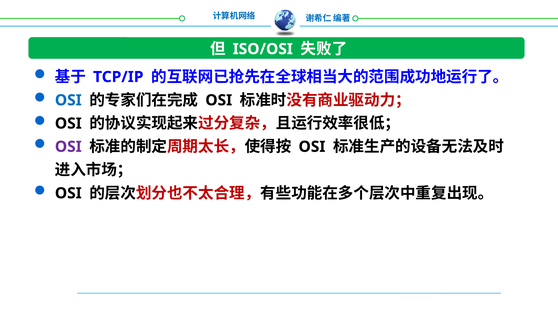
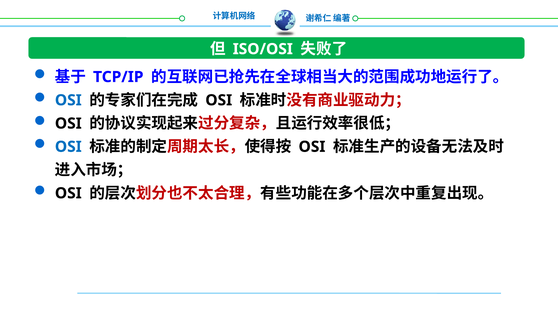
OSI colour: purple -> blue (68, 147)
